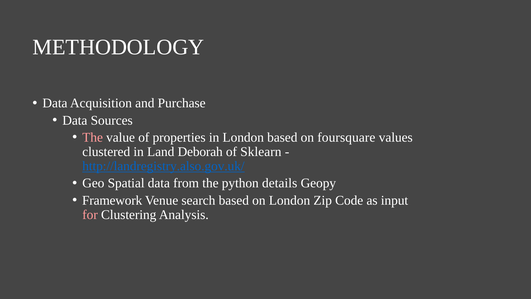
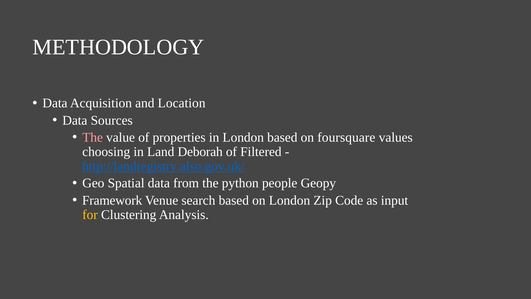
Purchase: Purchase -> Location (182, 103)
clustered: clustered -> choosing (106, 152)
Sklearn: Sklearn -> Filtered (261, 152)
details: details -> people (280, 183)
for colour: pink -> yellow (90, 214)
